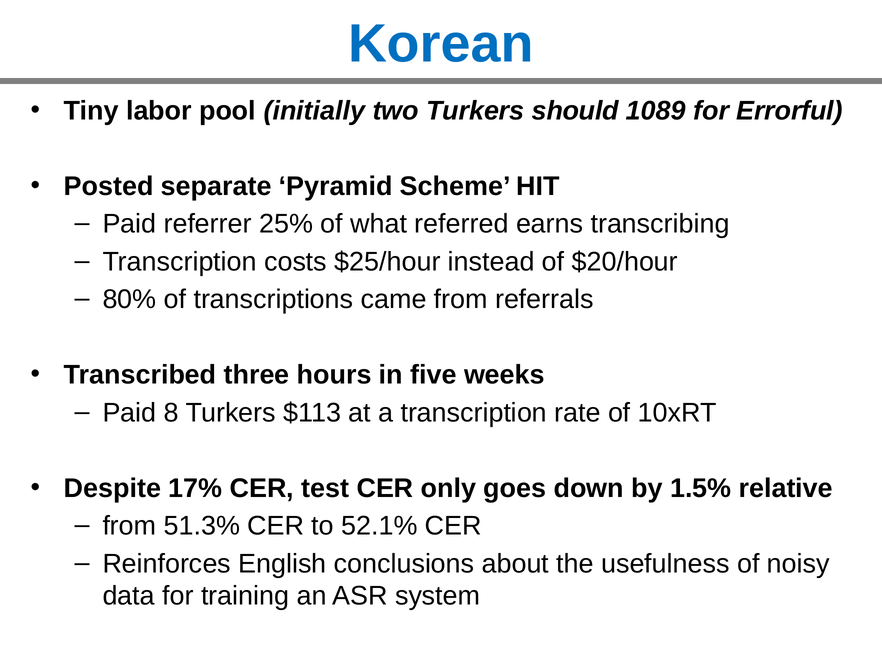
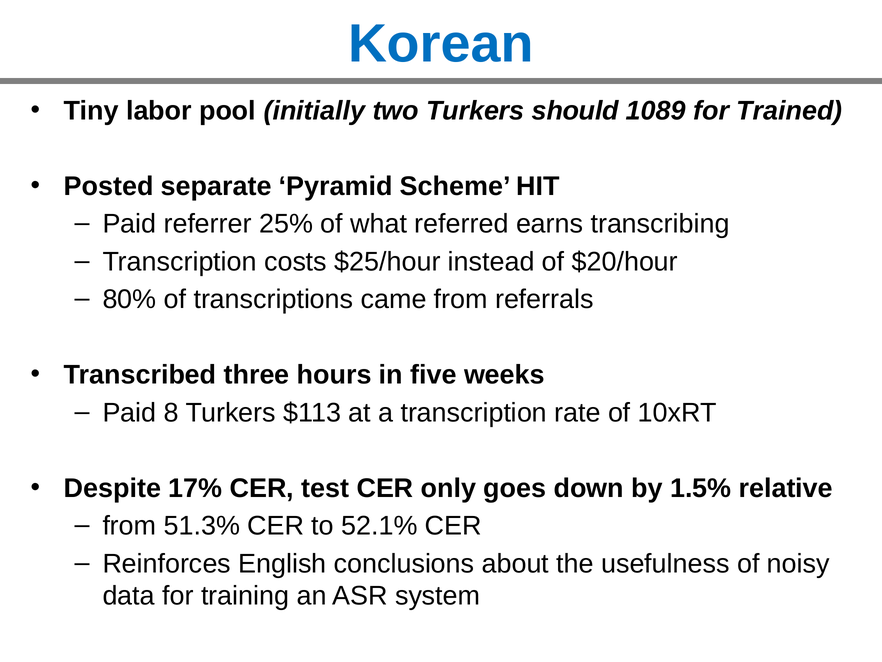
Errorful: Errorful -> Trained (789, 111)
